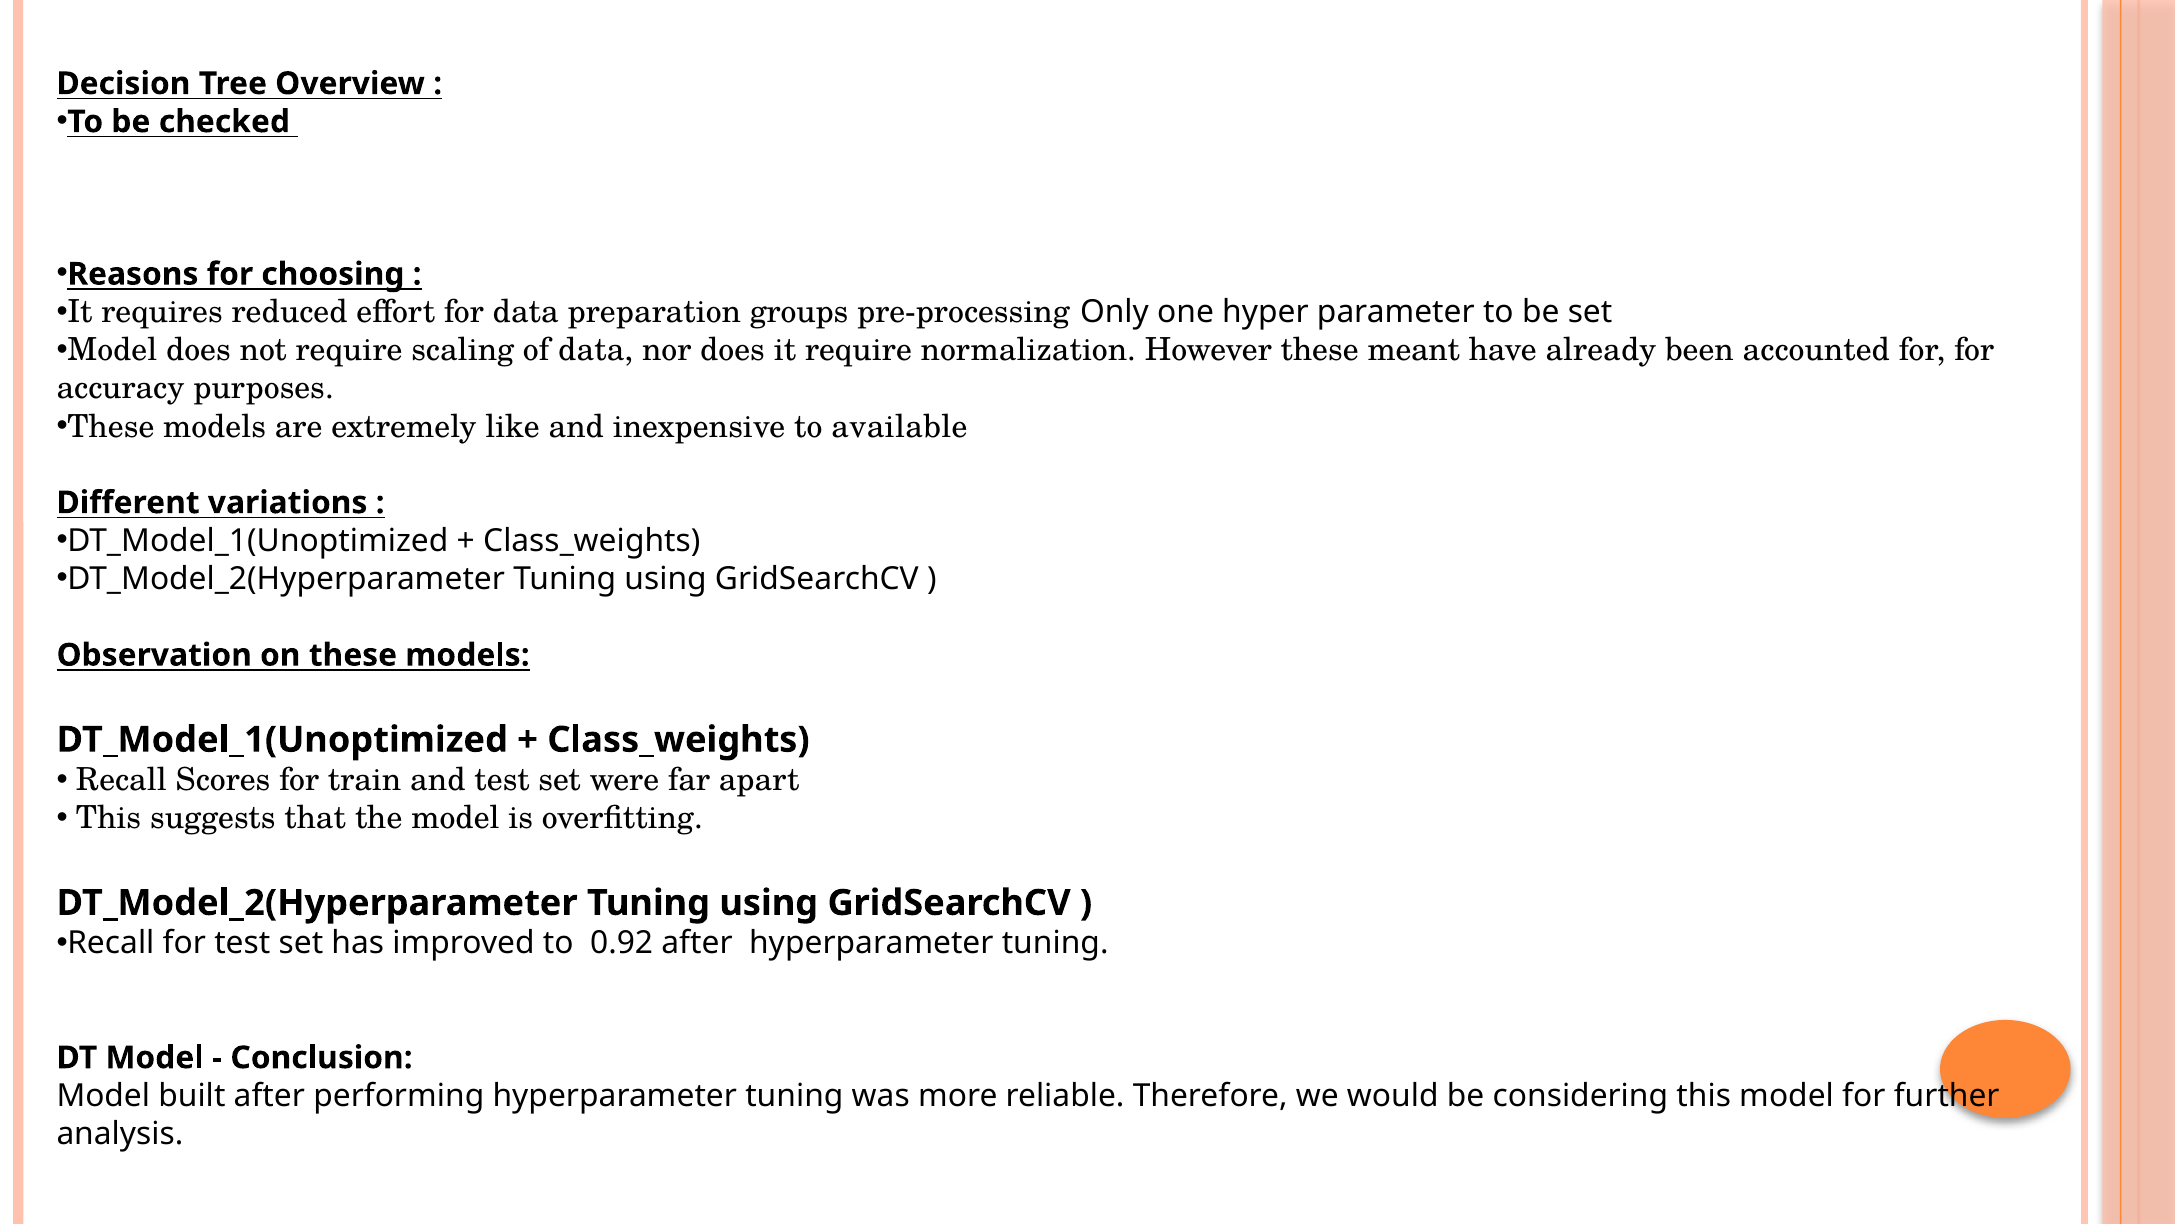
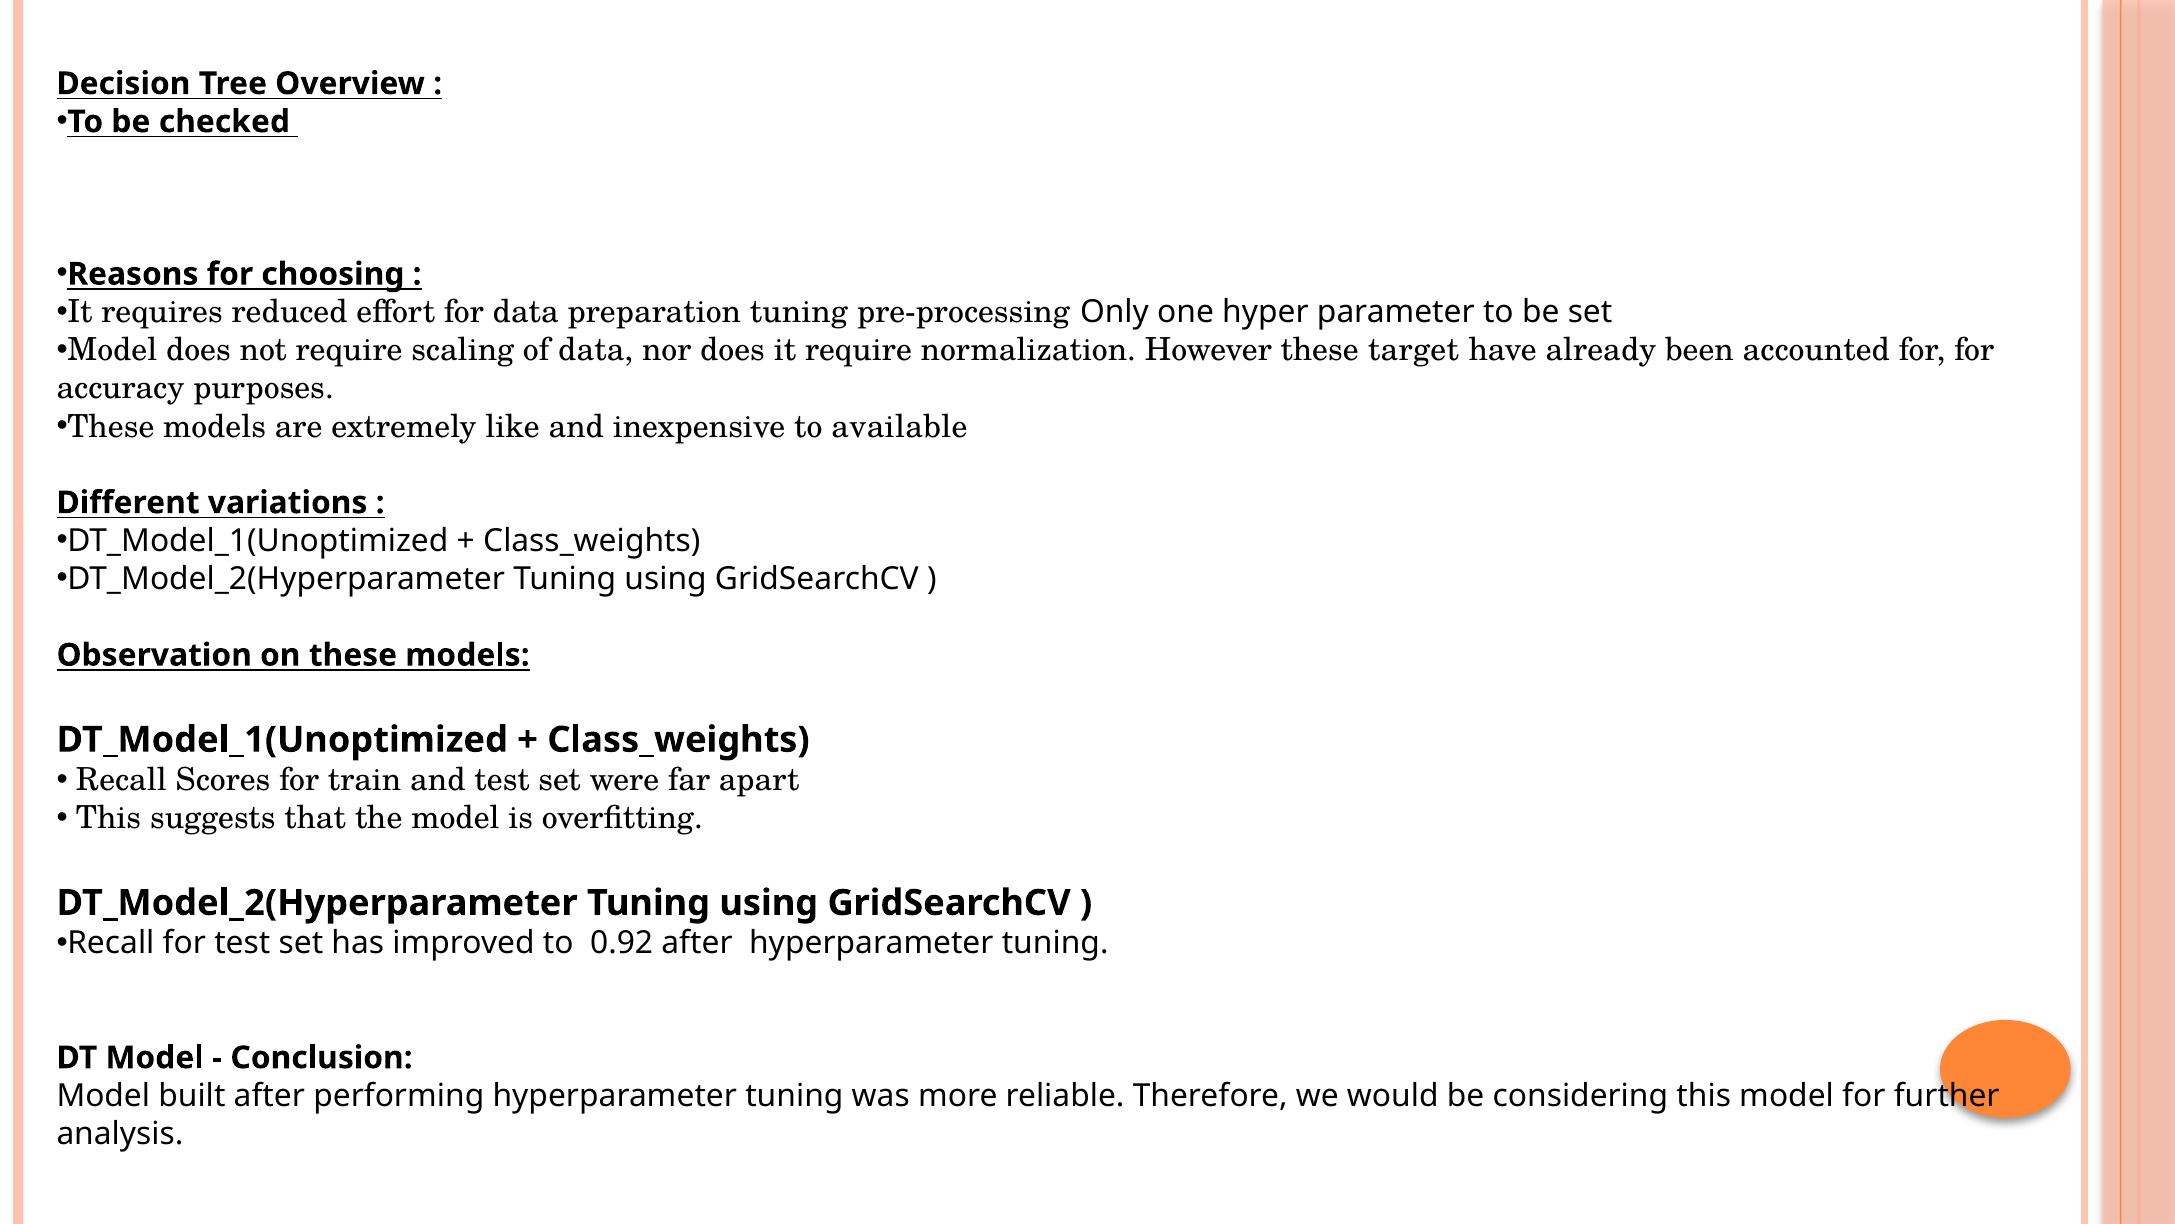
preparation groups: groups -> tuning (799, 312)
meant: meant -> target (1413, 350)
